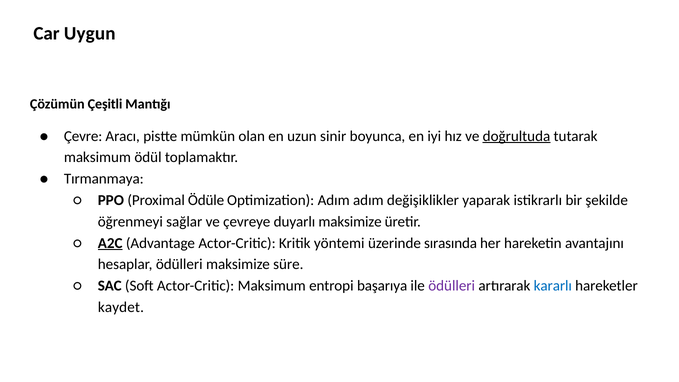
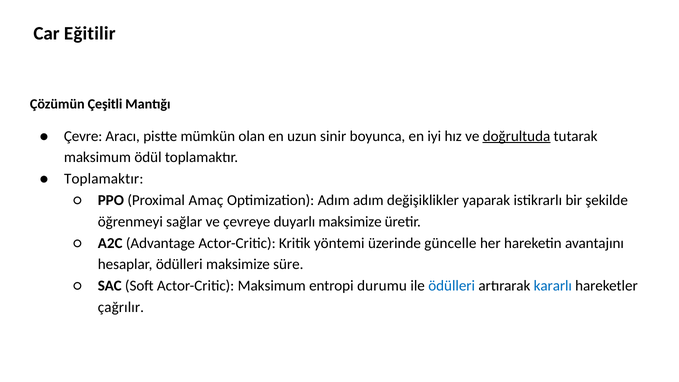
Uygun: Uygun -> Eğitilir (90, 33)
Tırmanmaya: Tırmanmaya -> Toplamaktır (104, 179)
Ödüle: Ödüle -> Amaç (206, 200)
A2C underline: present -> none (110, 243)
sırasında: sırasında -> güncelle (450, 243)
başarıya: başarıya -> durumu (382, 286)
ödülleri colour: purple -> blue (452, 286)
kaydet: kaydet -> çağrılır (121, 307)
